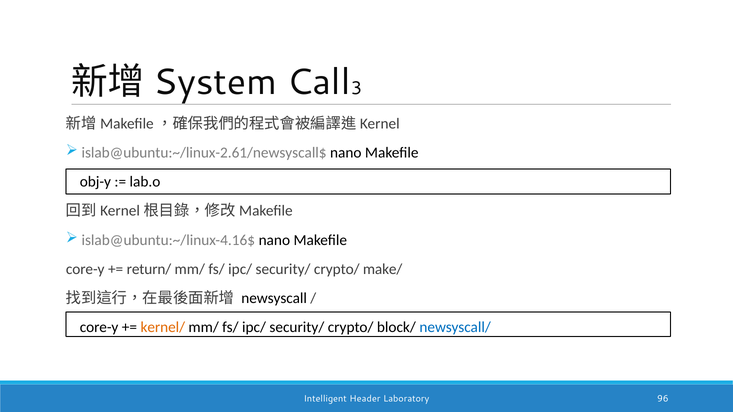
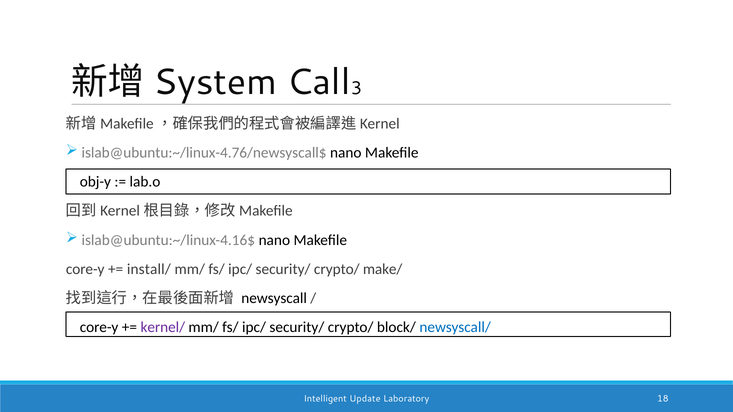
islab@ubuntu:~/linux-2.61/newsyscall$: islab@ubuntu:~/linux-2.61/newsyscall$ -> islab@ubuntu:~/linux-4.76/newsyscall$ (204, 153)
return/: return/ -> install/ (149, 269)
kernel/ colour: orange -> purple (163, 327)
Header: Header -> Update (365, 399)
96: 96 -> 18 (663, 399)
